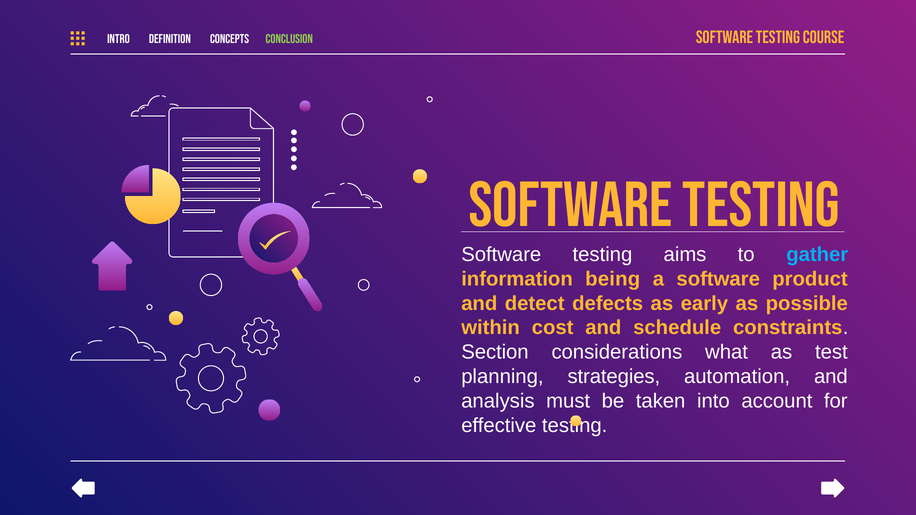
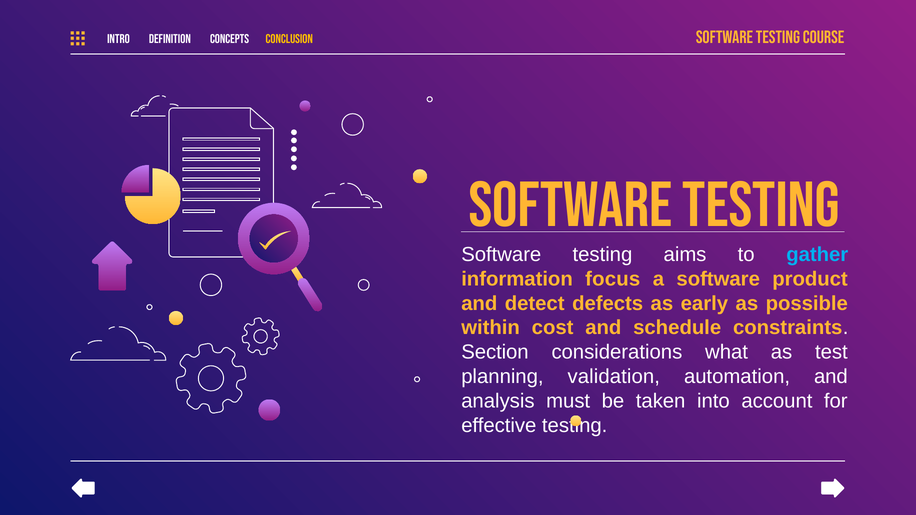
Conclusion colour: light green -> yellow (289, 39)
being: being -> focus (613, 279)
strategies: strategies -> validation (614, 377)
